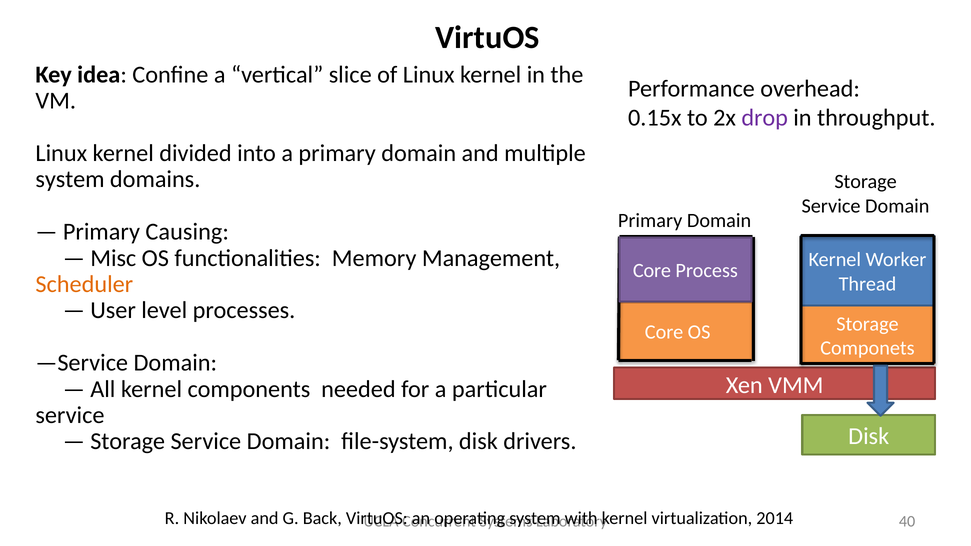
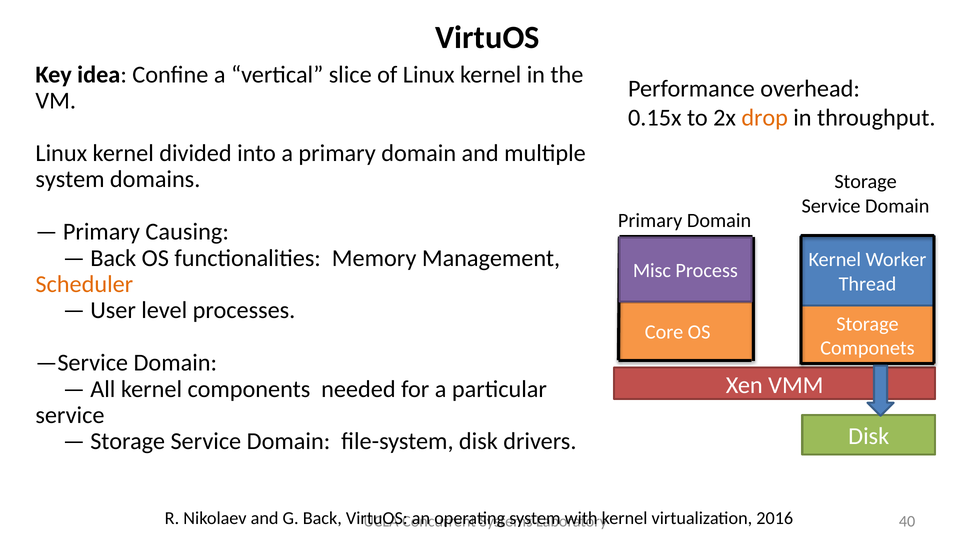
drop colour: purple -> orange (765, 118)
Misc: Misc -> Back (113, 258)
Core: Core -> Misc (652, 271)
2014: 2014 -> 2016 (775, 518)
